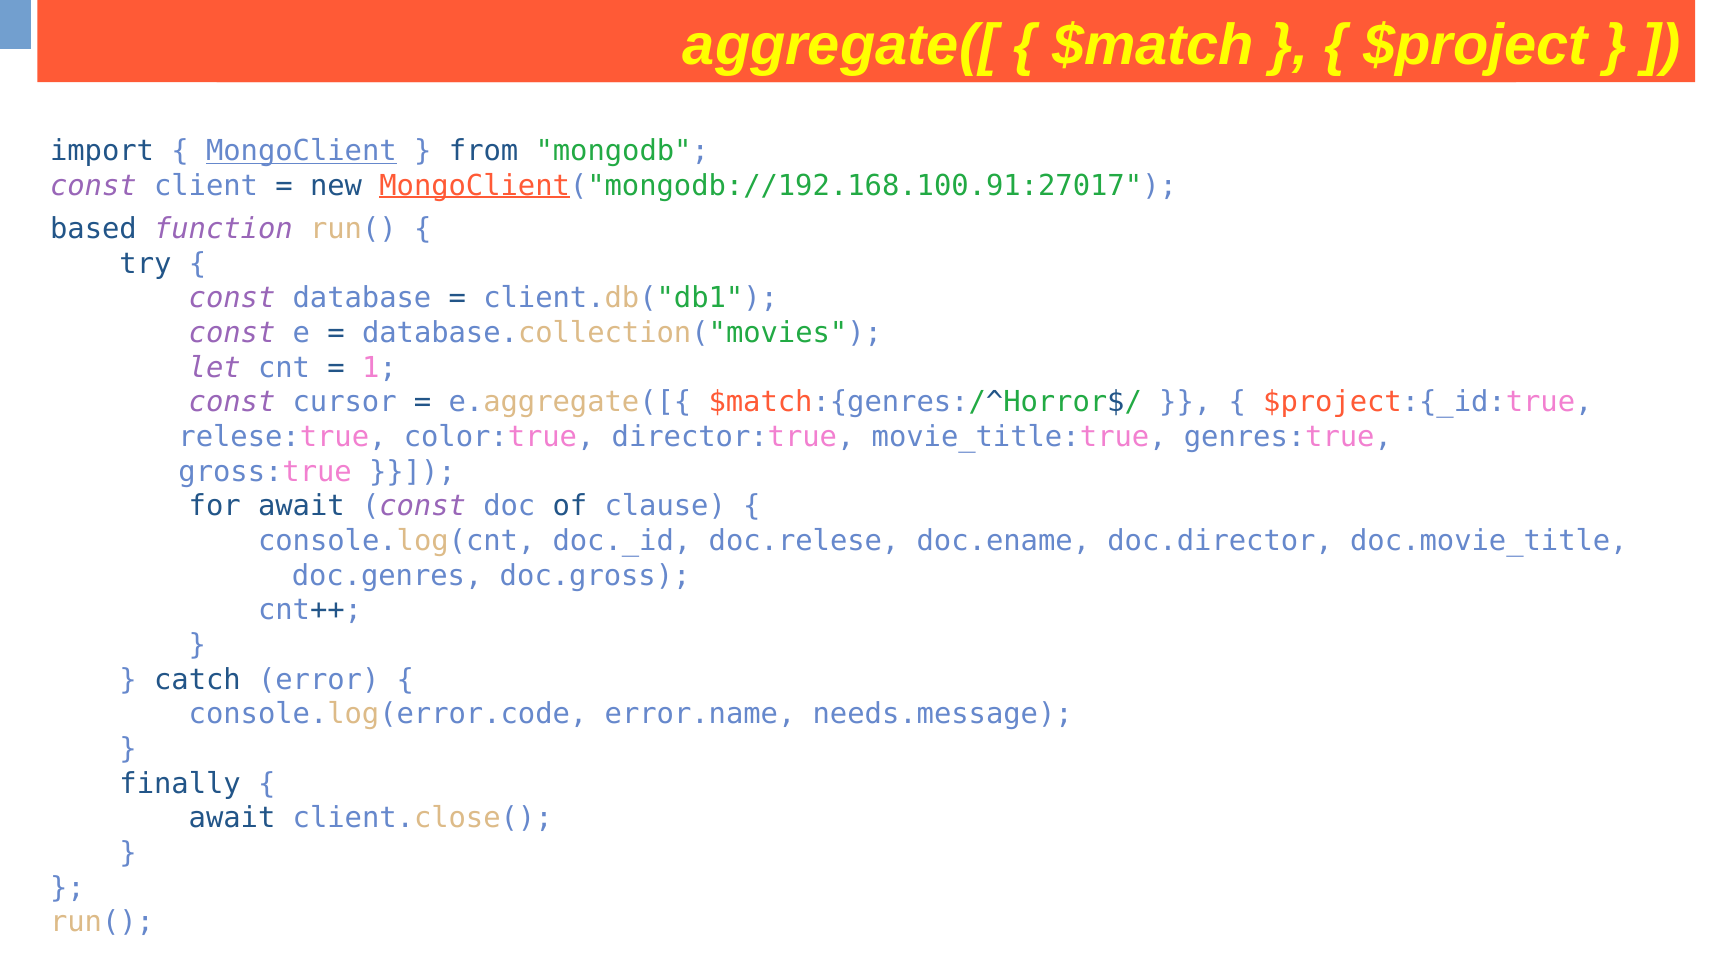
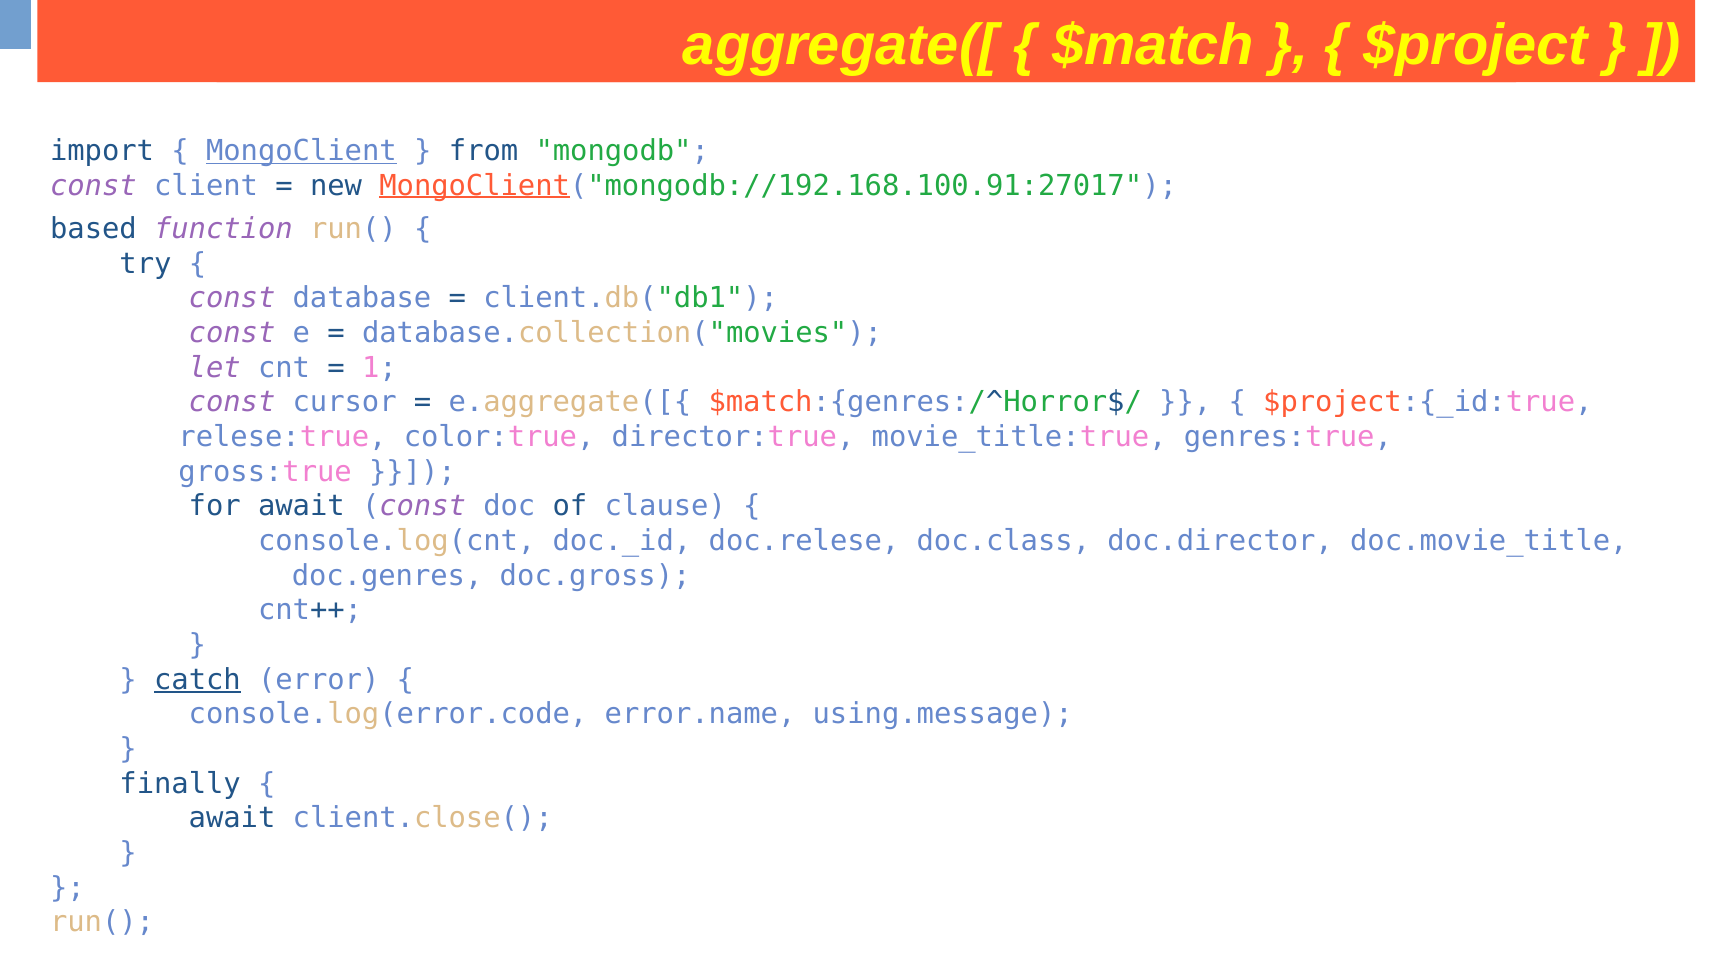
doc.ename: doc.ename -> doc.class (1003, 541)
catch underline: none -> present (197, 679)
needs.message: needs.message -> using.message (943, 714)
